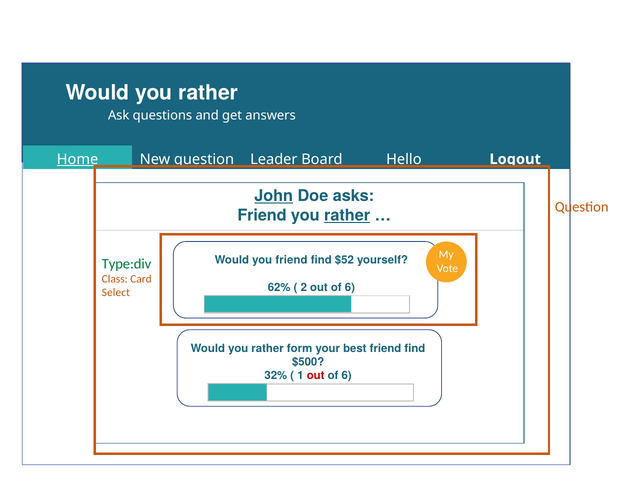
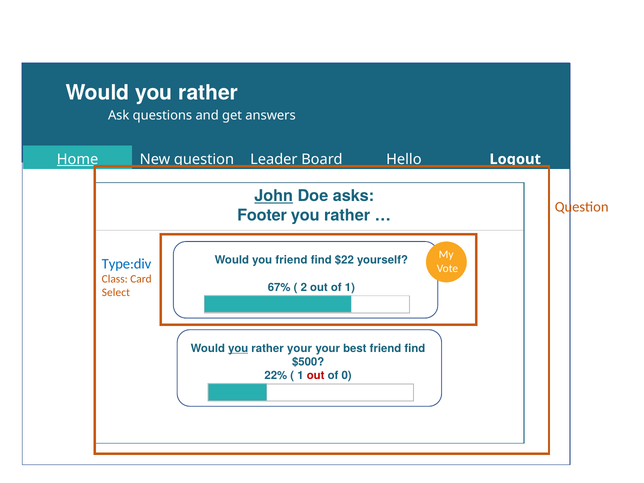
Friend: Friend -> Footer (262, 215)
rather underline: present -> none (347, 215)
$52: $52 -> $22 (344, 260)
Type:div colour: green -> blue (126, 264)
62%: 62% -> 67% (279, 287)
2 out of 6: 6 -> 1 (350, 287)
you underline: none -> present (238, 348)
rather form: form -> your (300, 348)
32%: 32% -> 22% (276, 376)
6: 6 -> 0 (347, 376)
